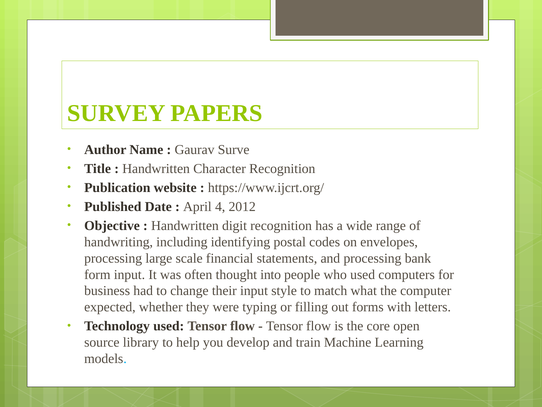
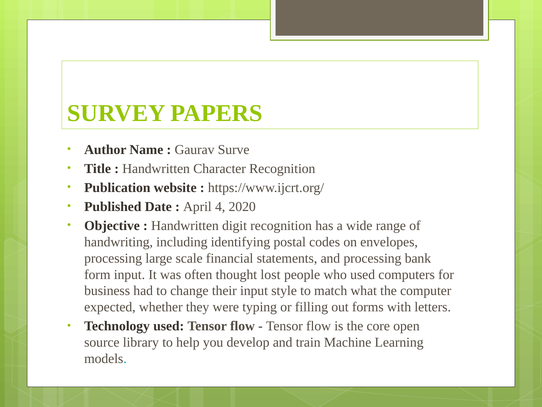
2012: 2012 -> 2020 (242, 206)
into: into -> lost (271, 274)
